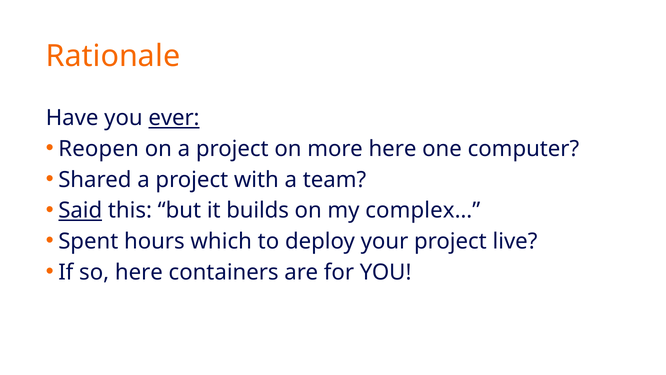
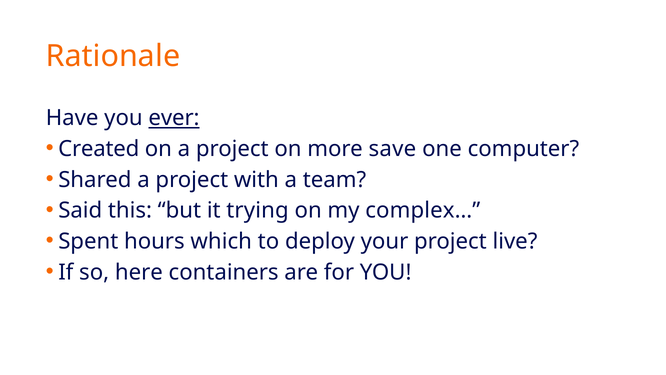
Reopen: Reopen -> Created (99, 149)
more here: here -> save (392, 149)
Said underline: present -> none (80, 210)
builds: builds -> trying (257, 210)
